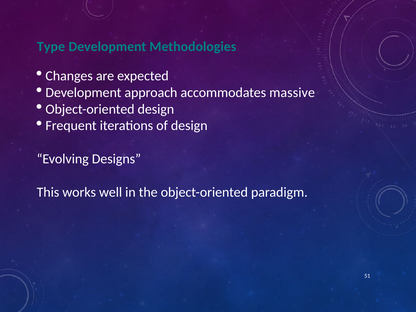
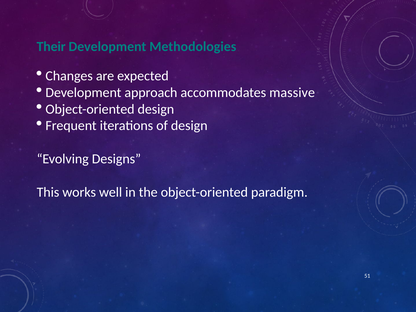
Type: Type -> Their (51, 47)
